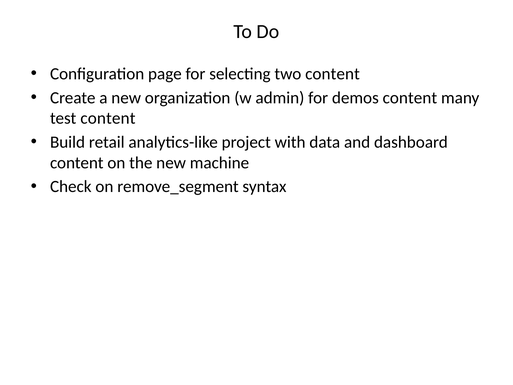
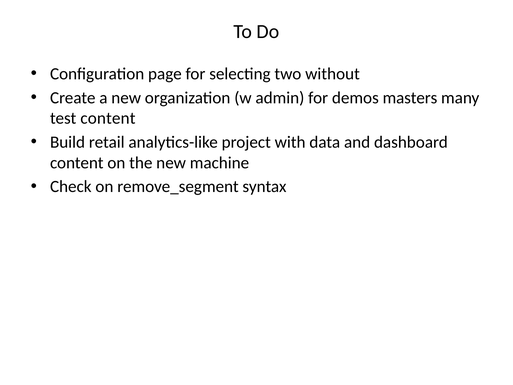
two content: content -> without (333, 74)
demos content: content -> masters (410, 98)
